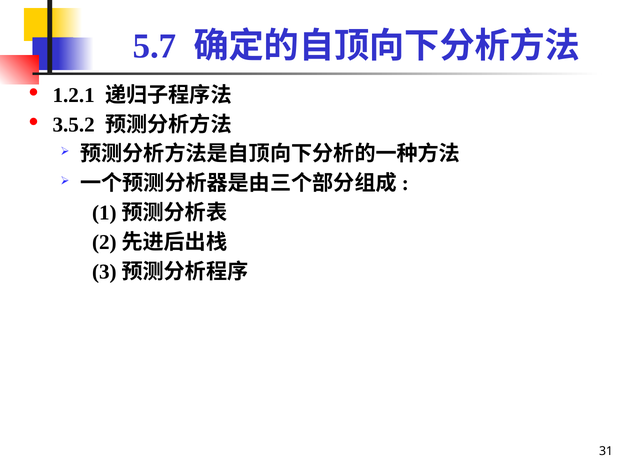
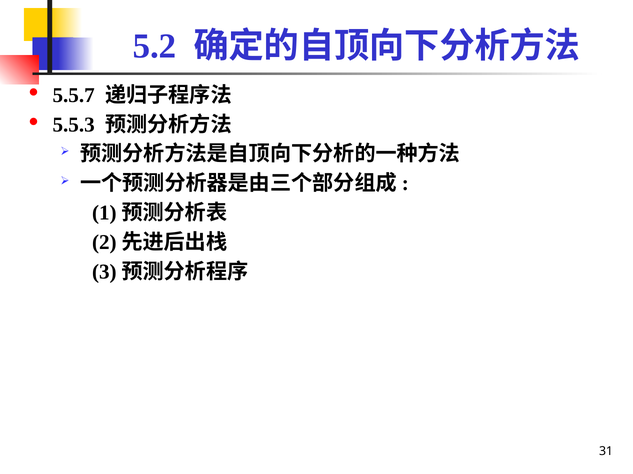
5.7: 5.7 -> 5.2 (155, 46)
1.2.1: 1.2.1 -> 5.5.7 (74, 95)
3.5.2: 3.5.2 -> 5.5.3 (74, 125)
